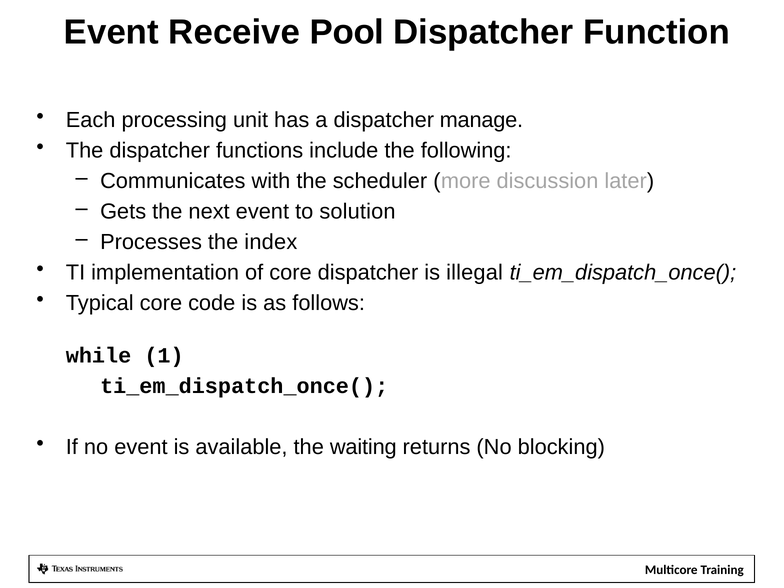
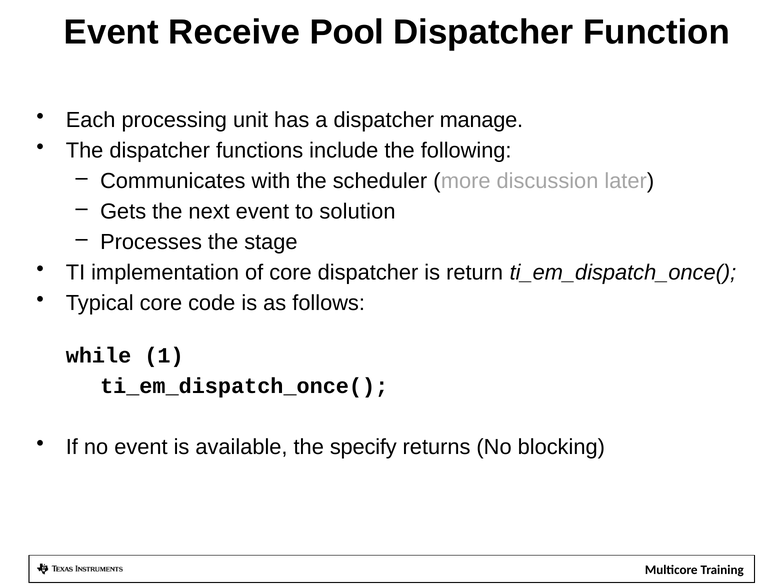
index: index -> stage (271, 242)
illegal: illegal -> return (475, 273)
waiting: waiting -> specify (363, 447)
